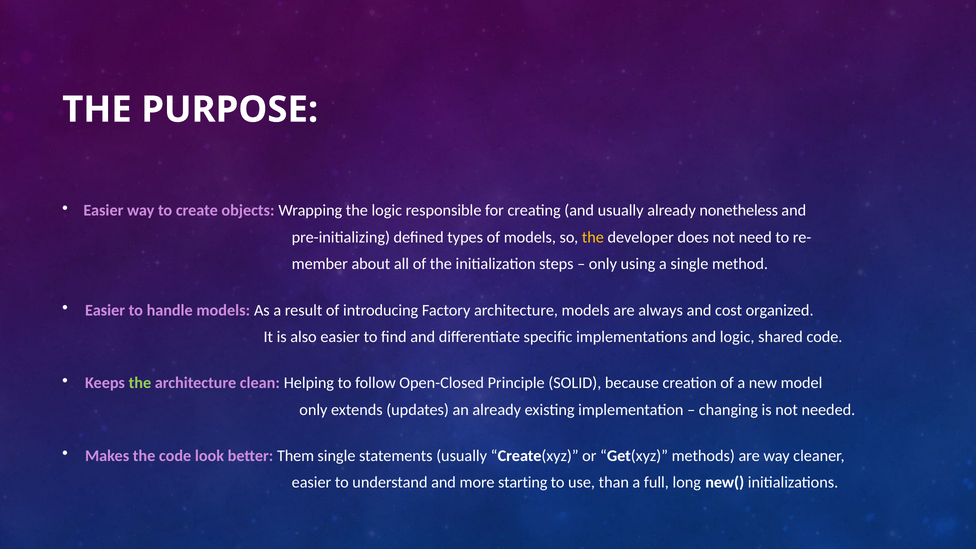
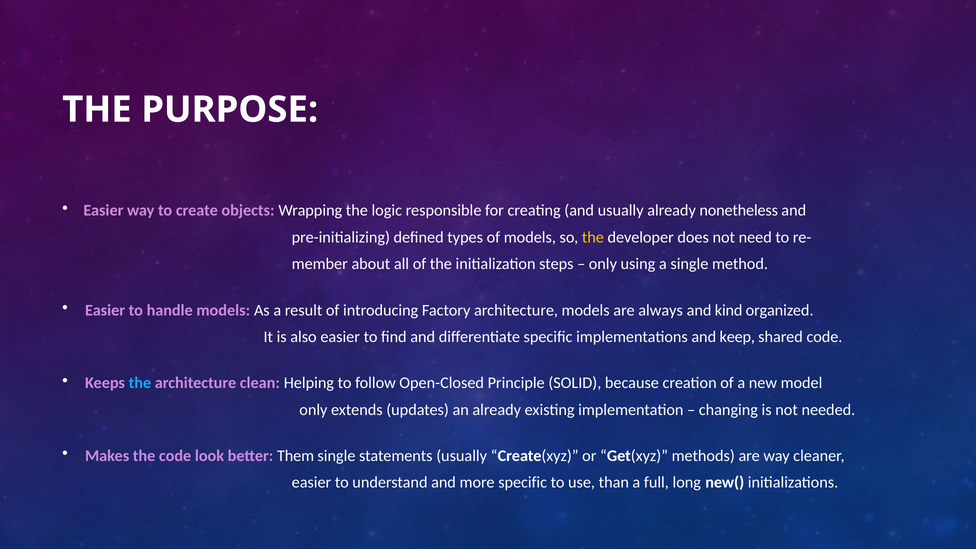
cost: cost -> kind (729, 310)
and logic: logic -> keep (737, 337)
the colour: light green -> light blue (140, 383)
more starting: starting -> specific (523, 483)
